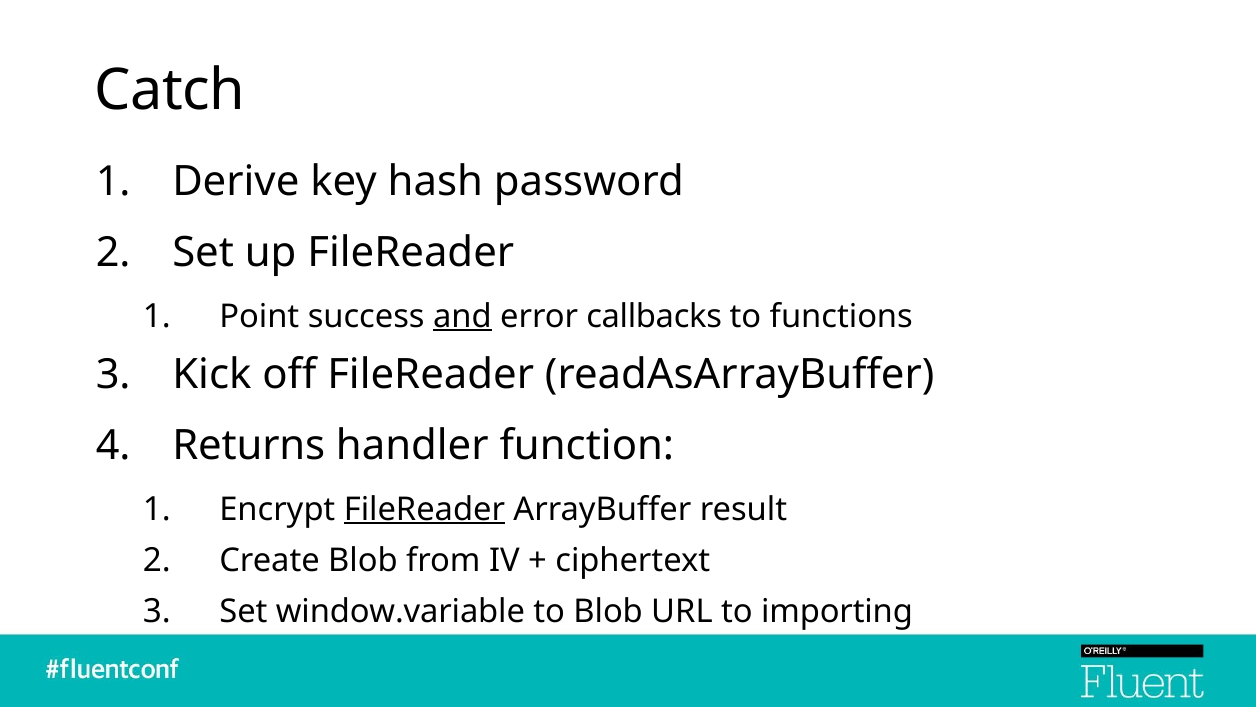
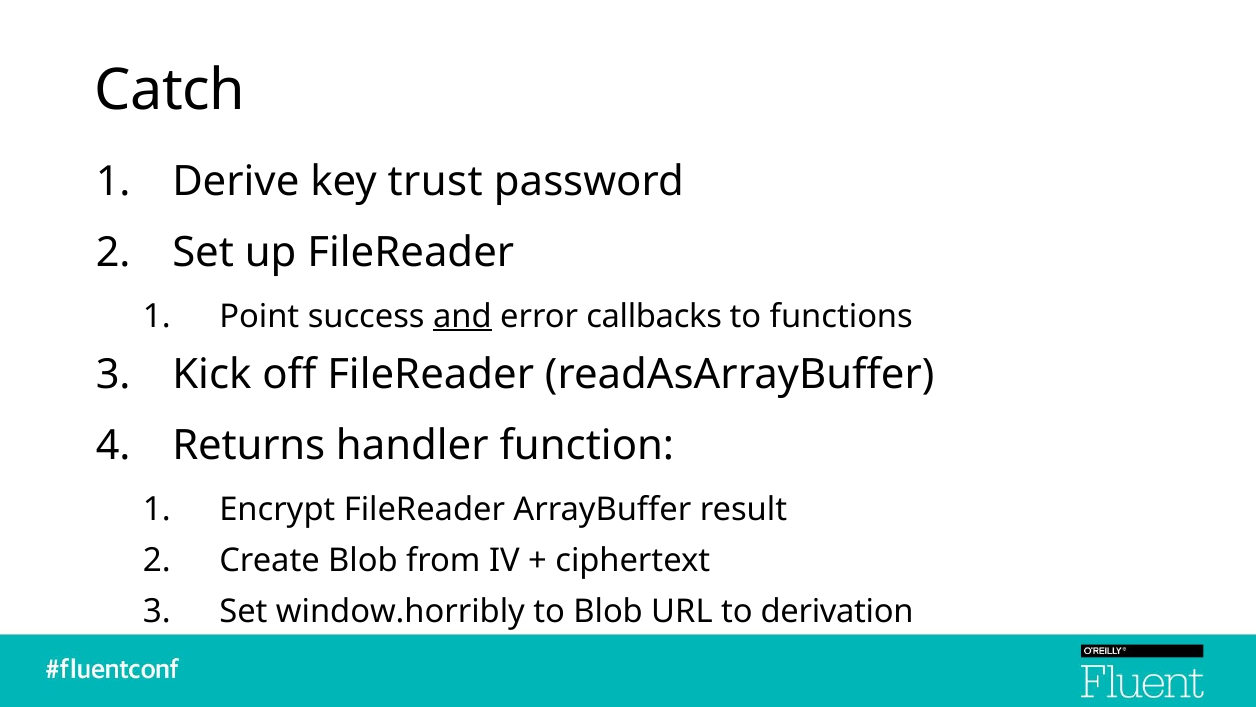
hash: hash -> trust (435, 181)
FileReader underline: present -> none (424, 509)
window.variable: window.variable -> window.horribly (400, 611)
importing: importing -> derivation (837, 611)
